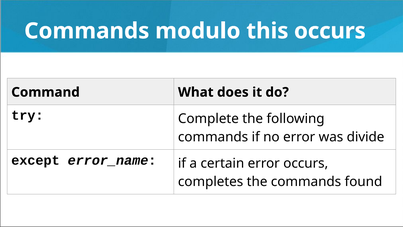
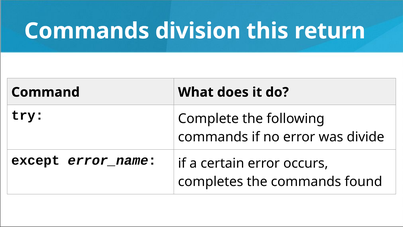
modulo: modulo -> division (198, 31)
this occurs: occurs -> return (330, 31)
